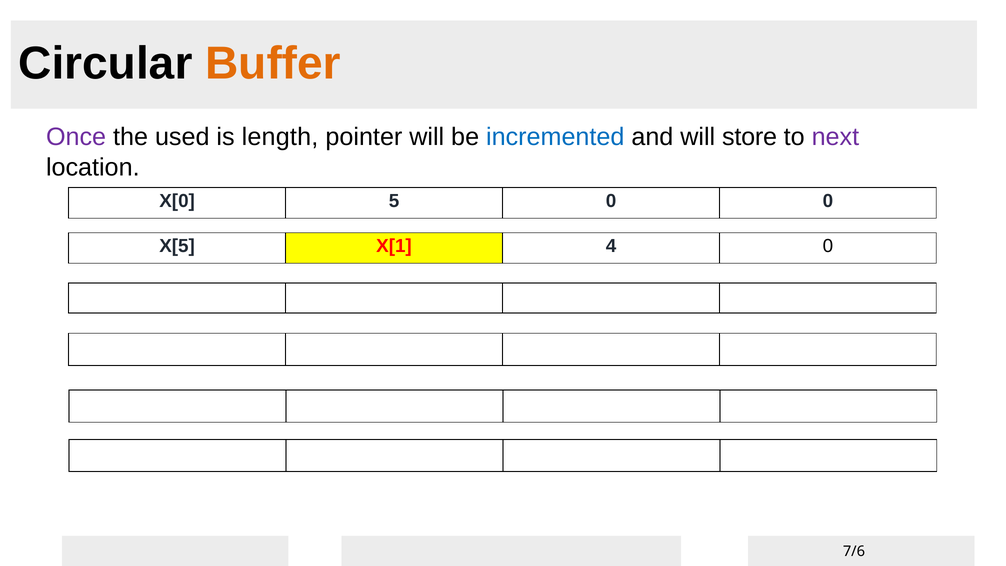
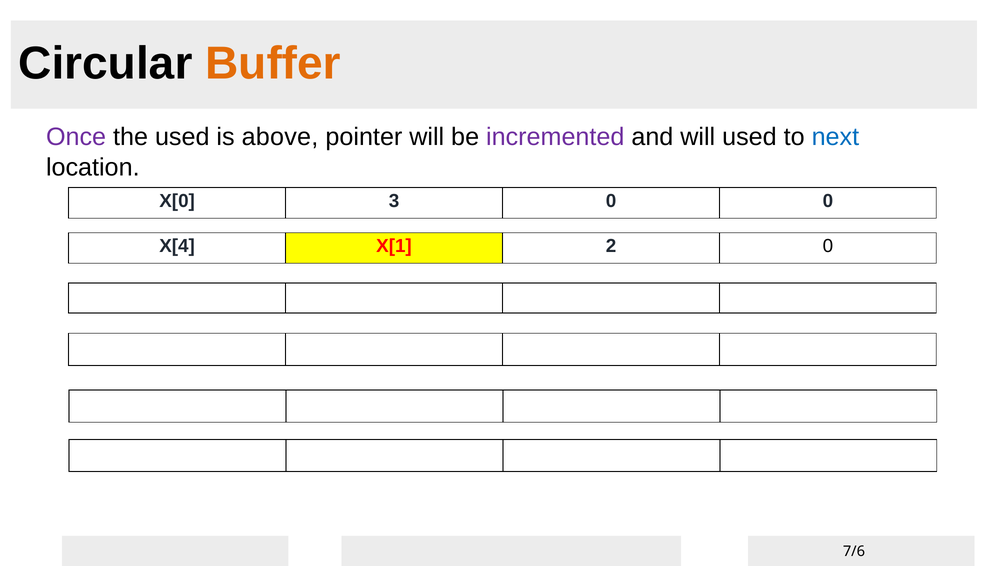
length: length -> above (280, 137)
incremented colour: blue -> purple (555, 137)
will store: store -> used (749, 137)
next colour: purple -> blue (835, 137)
5: 5 -> 3 (394, 201)
X[5: X[5 -> X[4 (177, 246)
4: 4 -> 2 (611, 246)
